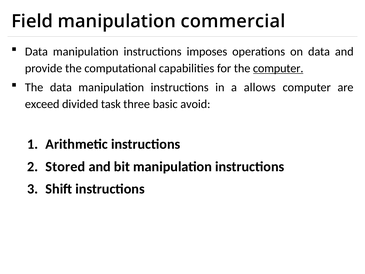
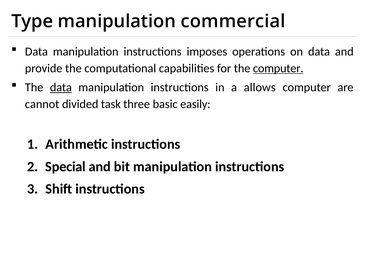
Field: Field -> Type (32, 21)
data underline: none -> present (61, 87)
exceed: exceed -> cannot (42, 104)
avoid: avoid -> easily (195, 104)
Stored: Stored -> Special (65, 166)
